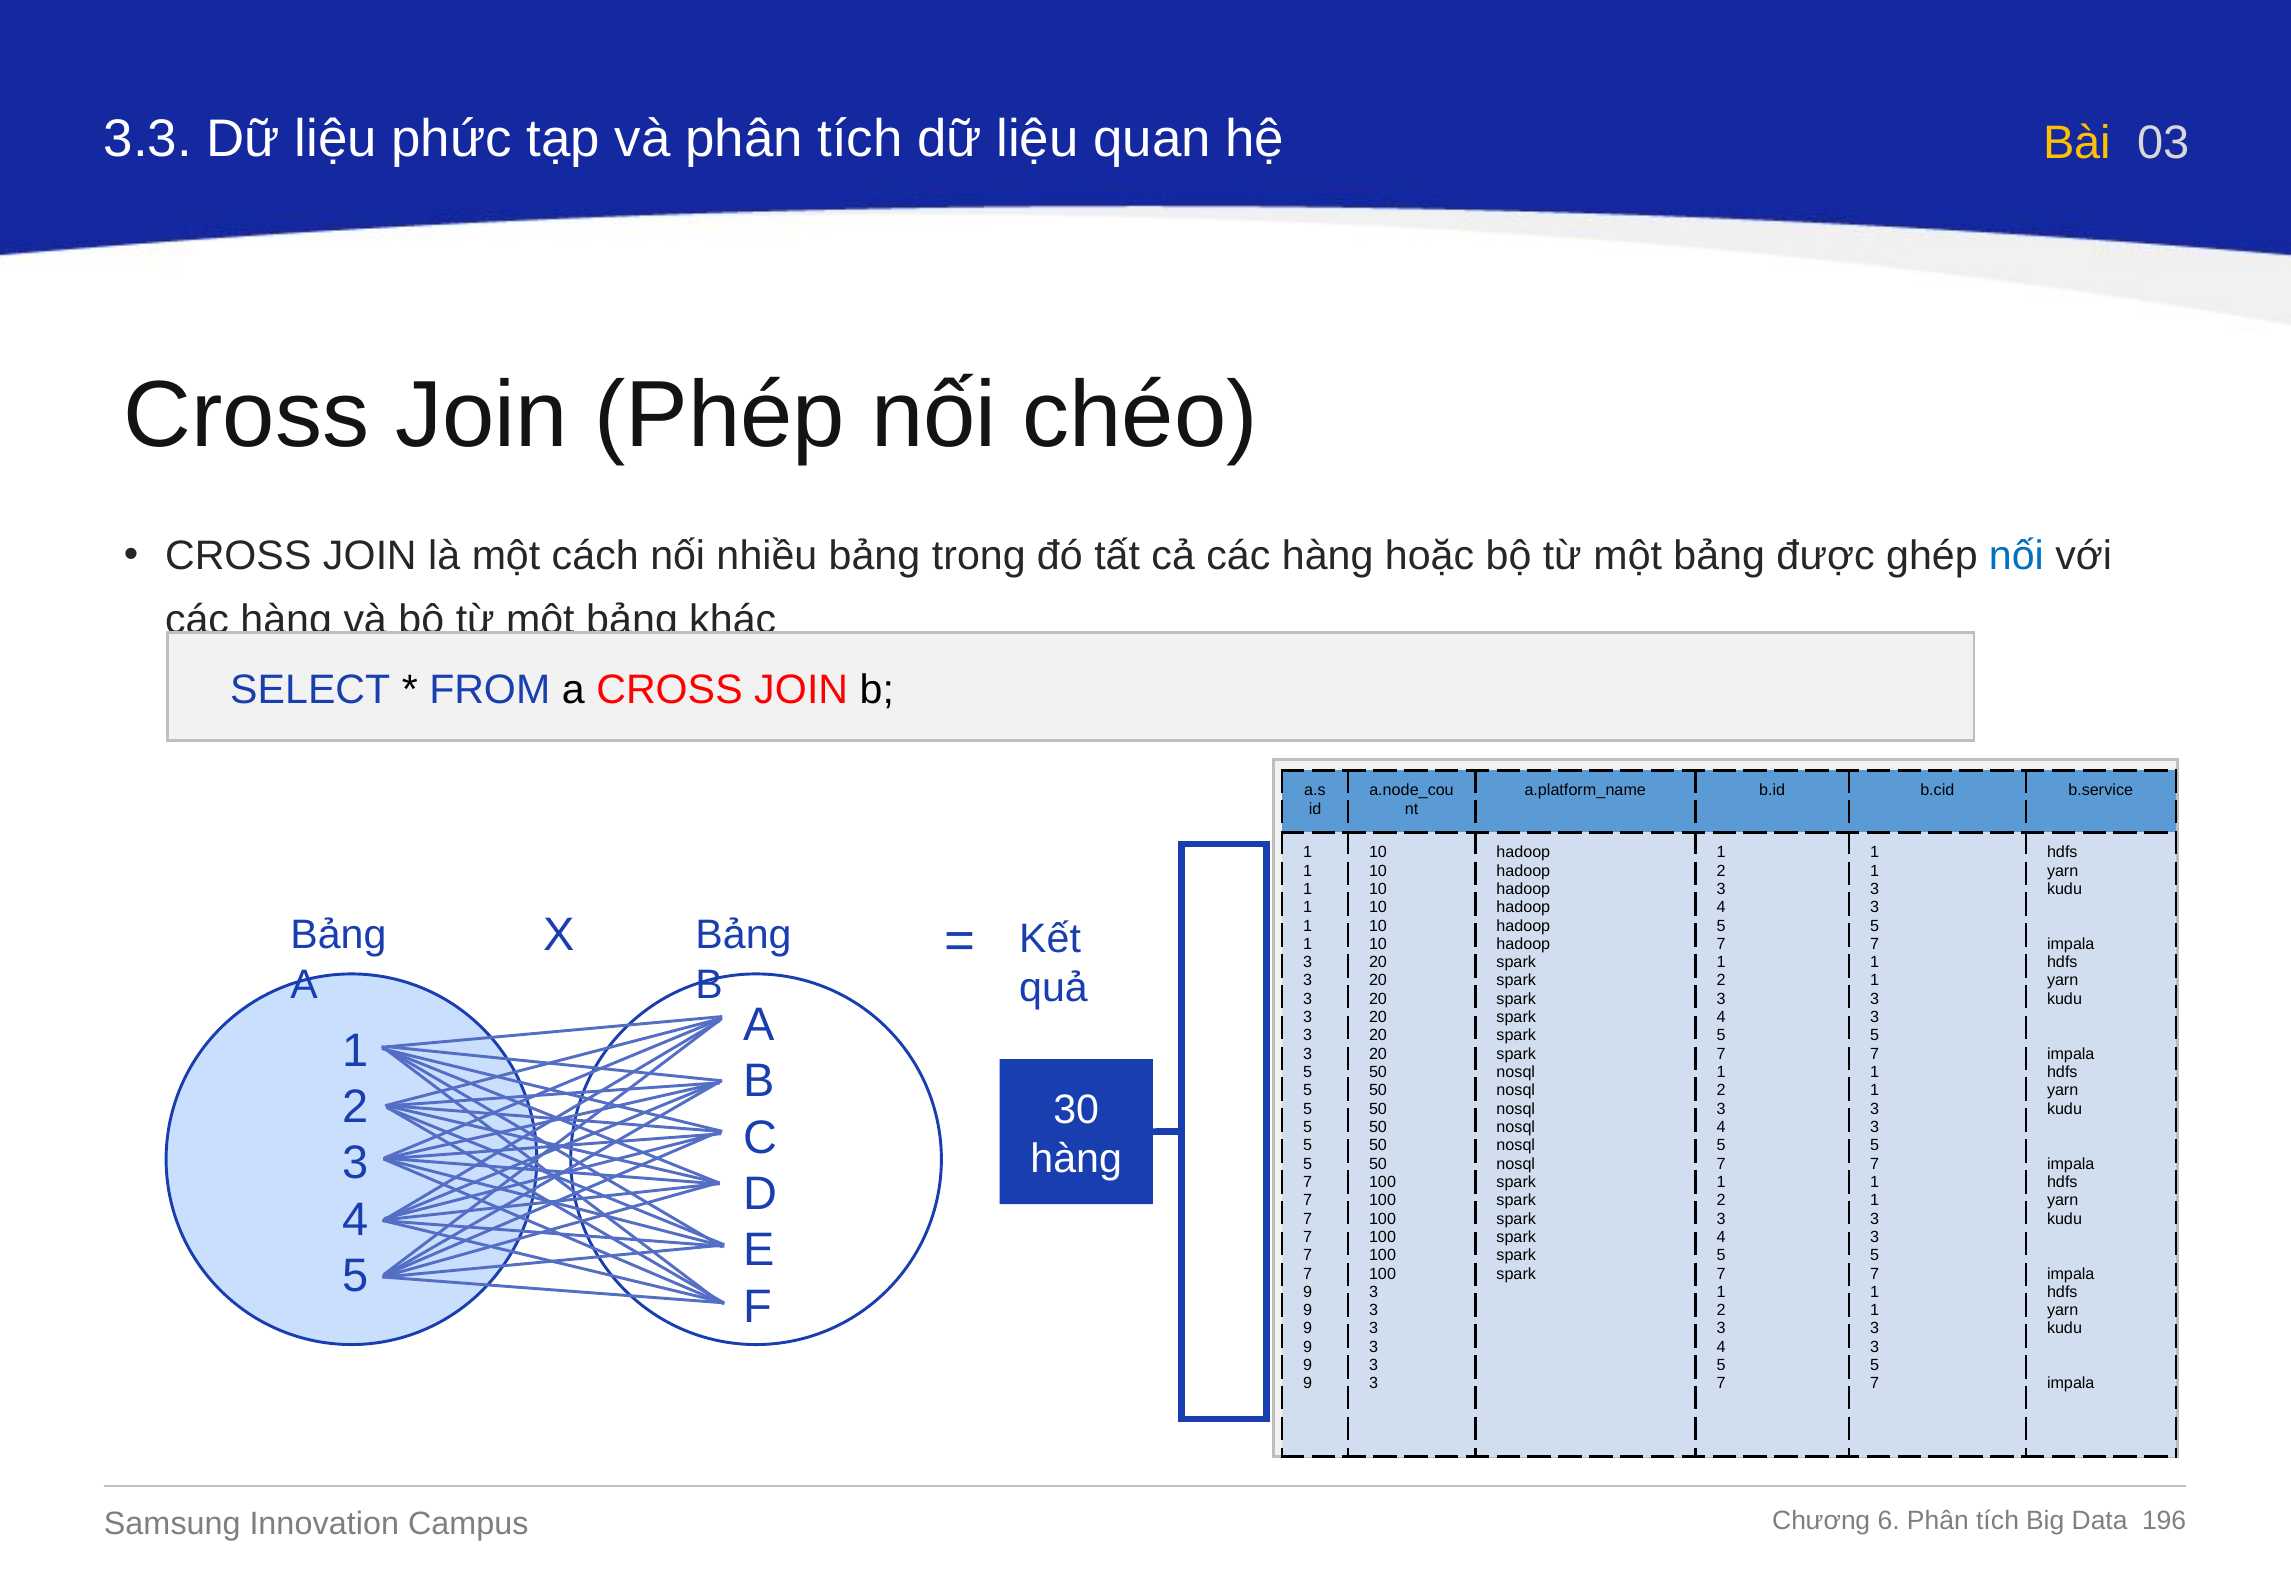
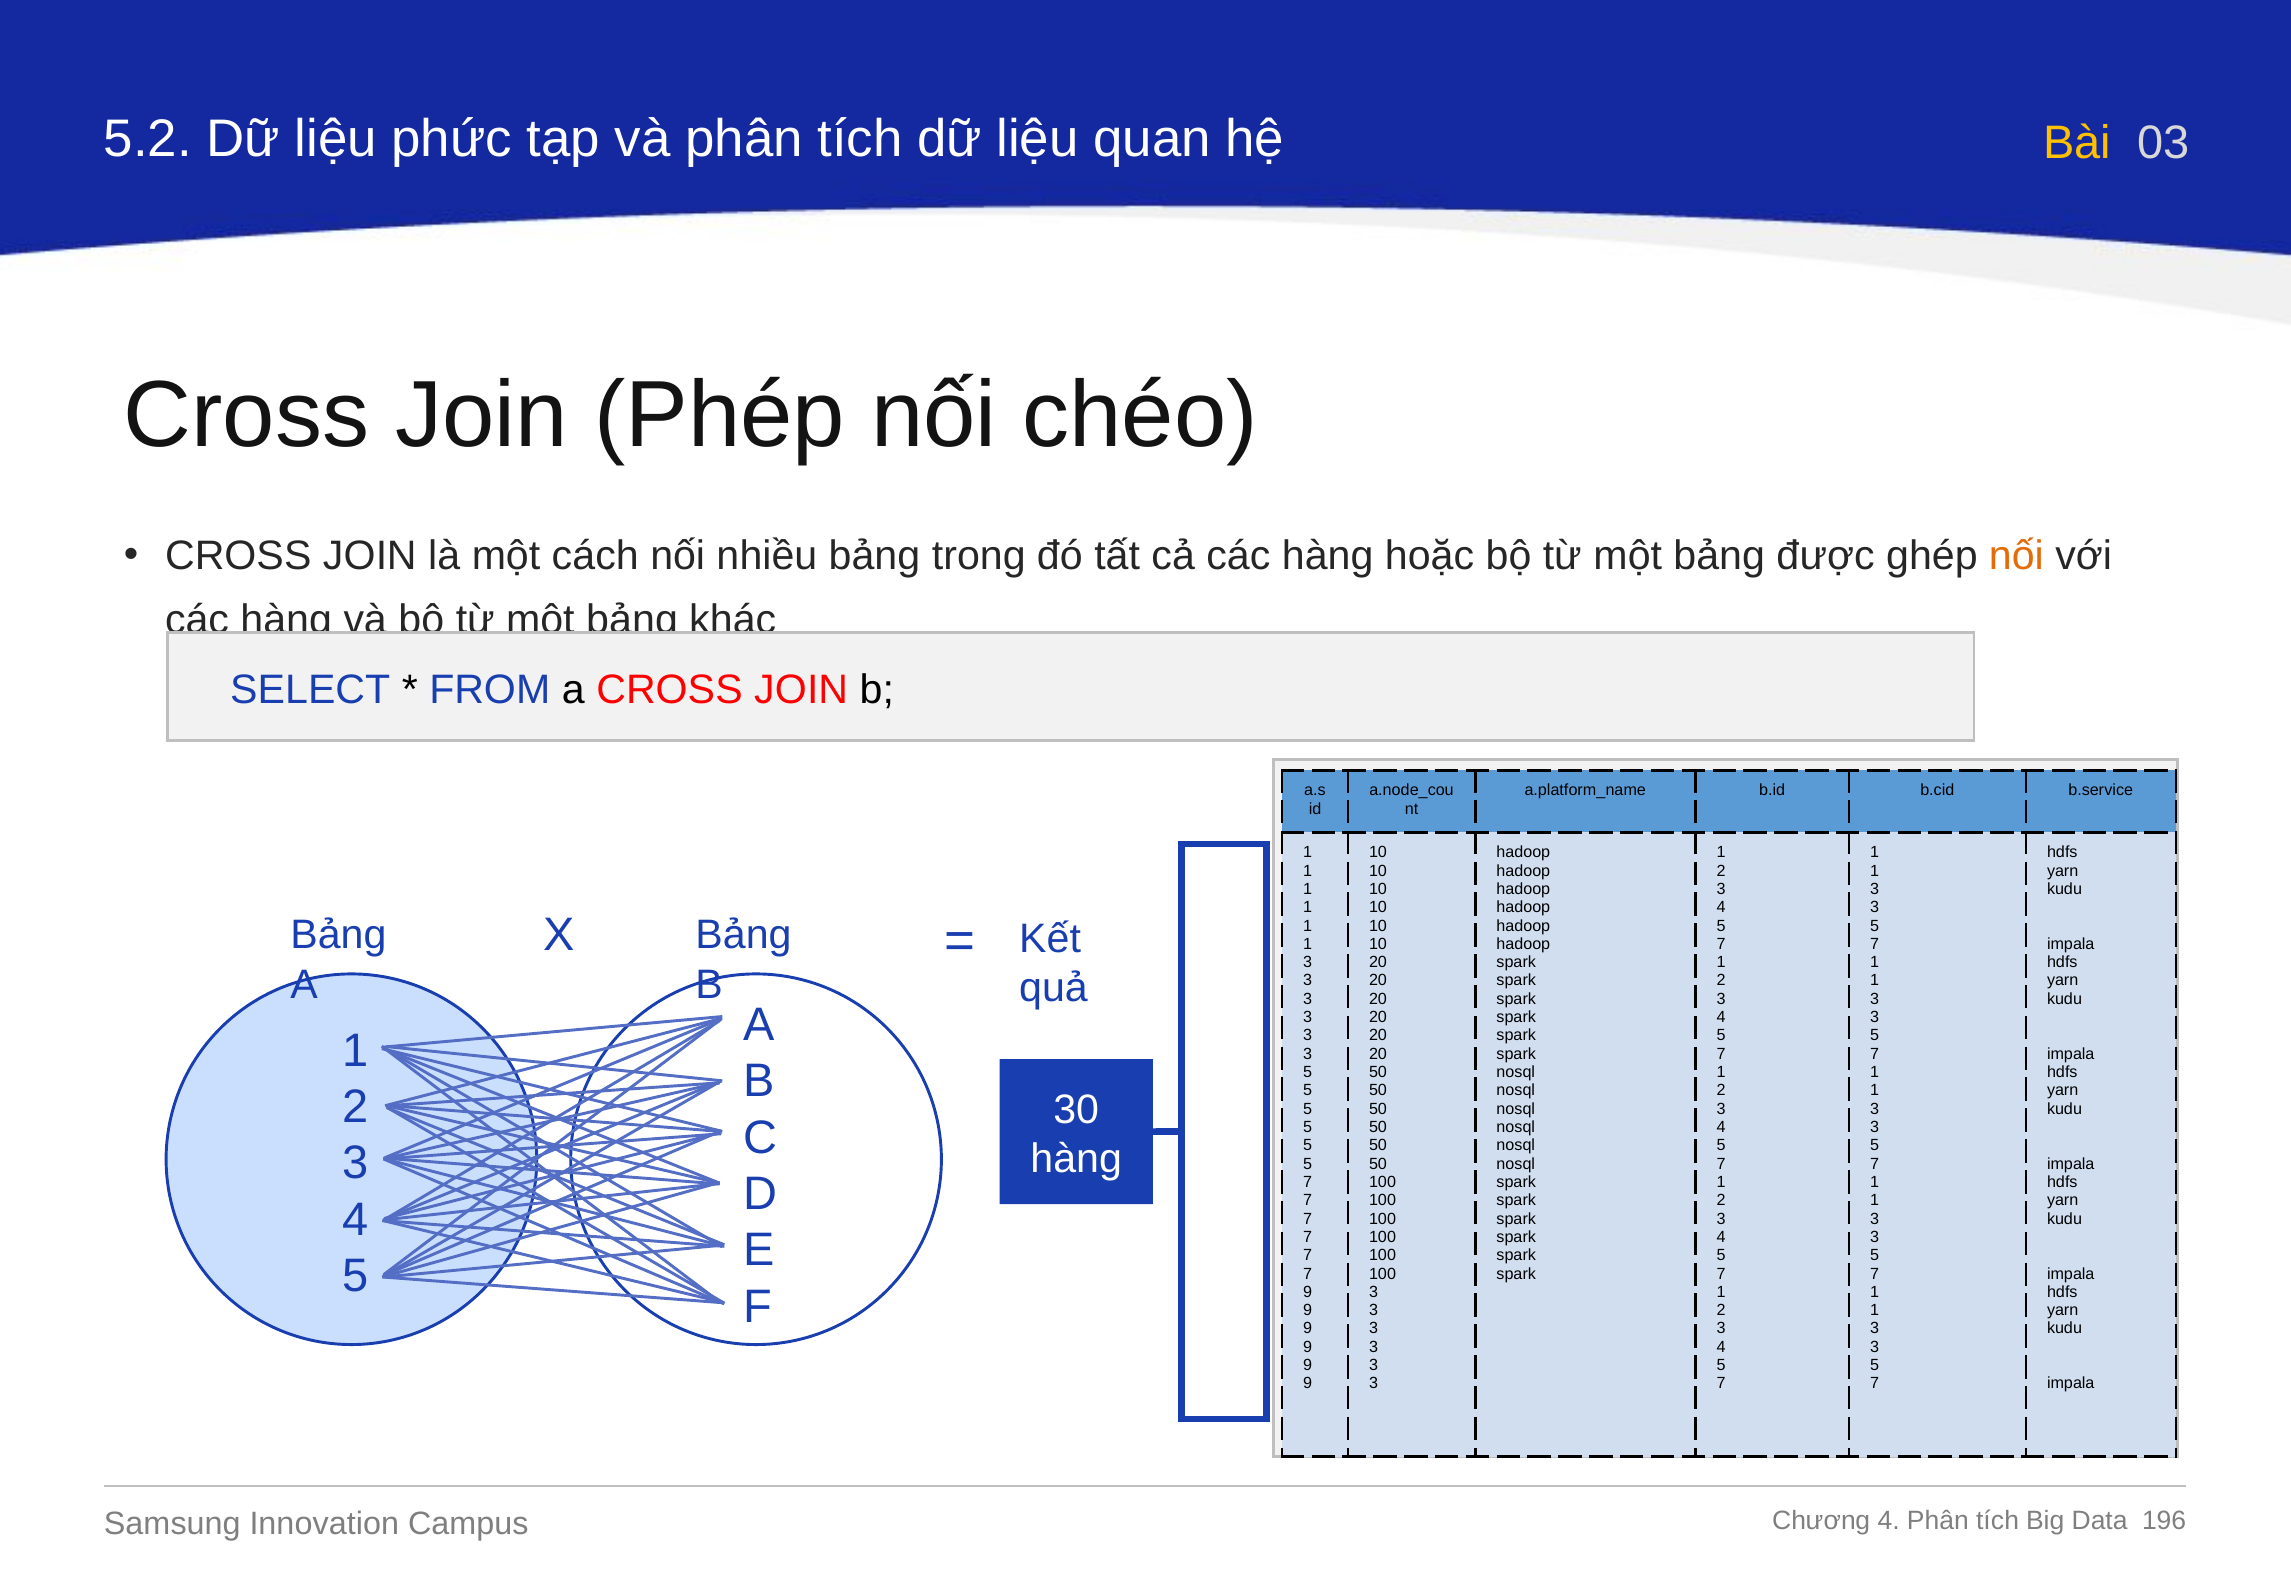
3.3: 3.3 -> 5.2 (148, 139)
nối colour: blue -> orange (2016, 556)
6: 6 -> 4 (1889, 1521)
